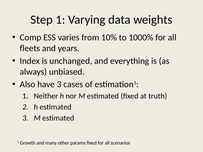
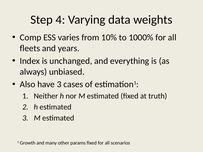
Step 1: 1 -> 4 (60, 20)
